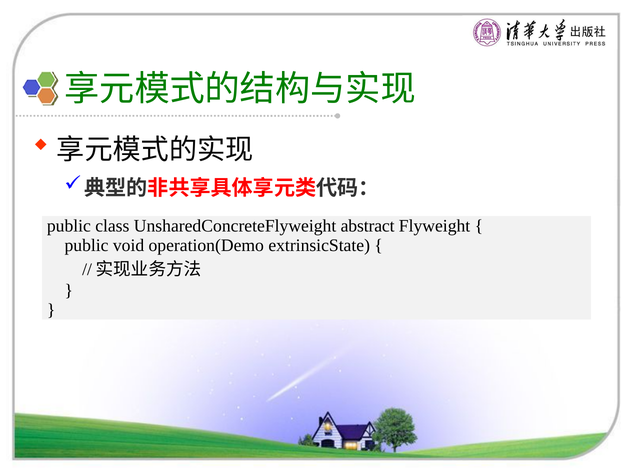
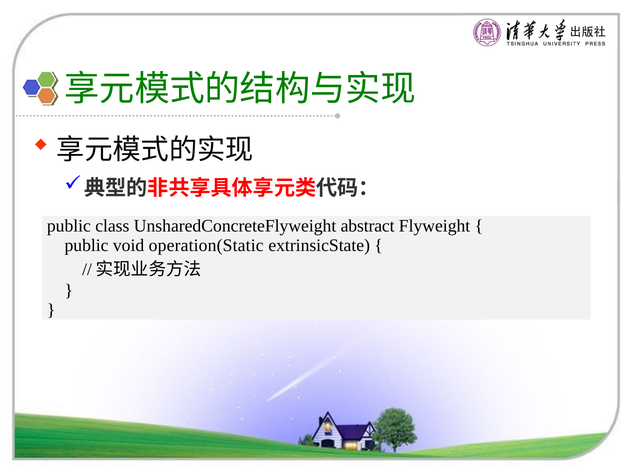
operation(Demo: operation(Demo -> operation(Static (206, 246)
